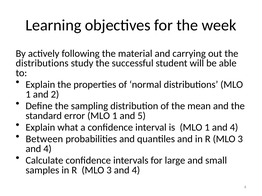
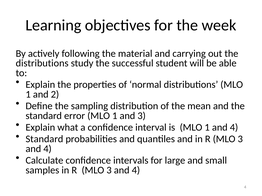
and 5: 5 -> 3 (142, 116)
Between: Between -> Standard (44, 139)
